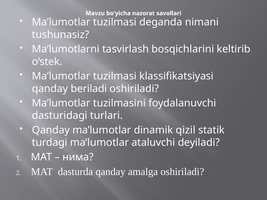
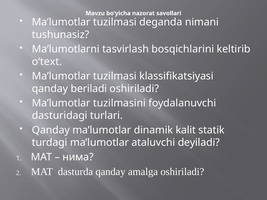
o‘stek: o‘stek -> o‘text (47, 62)
qizil: qizil -> kalit (186, 130)
